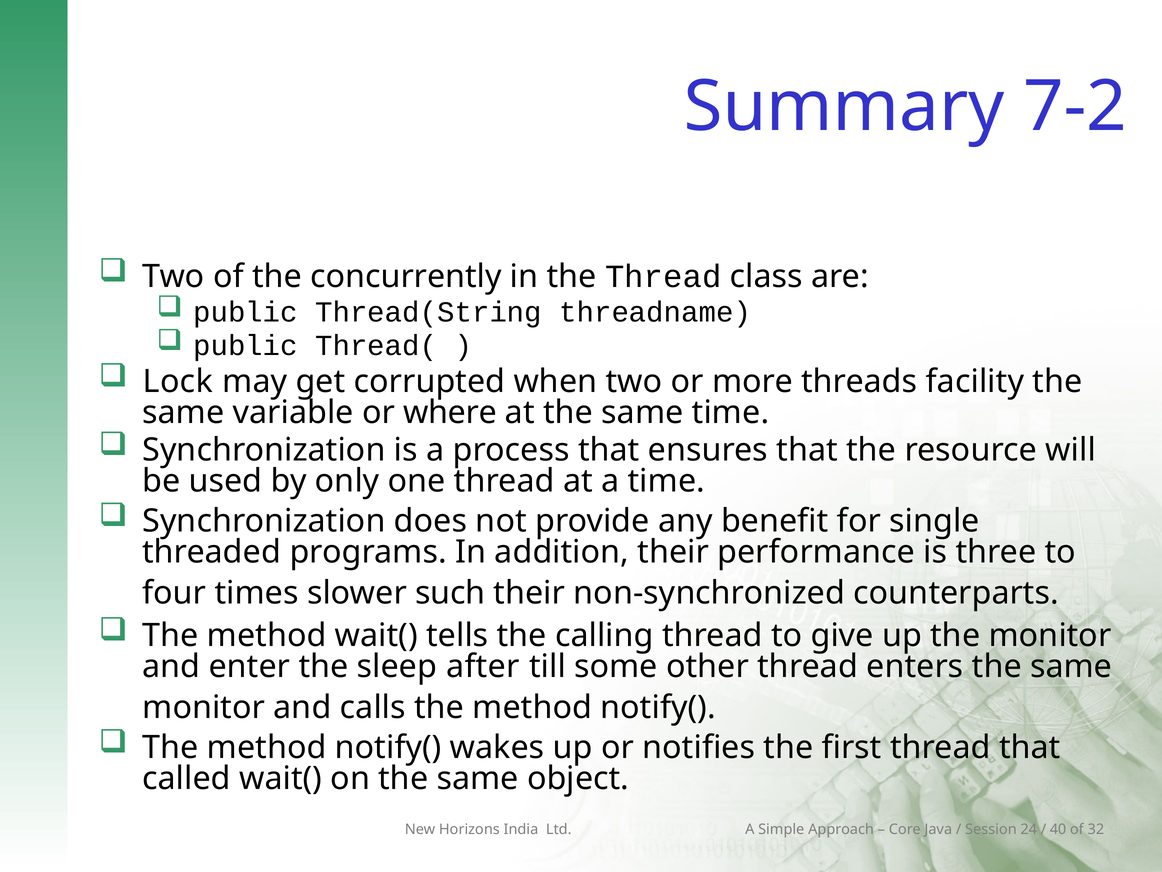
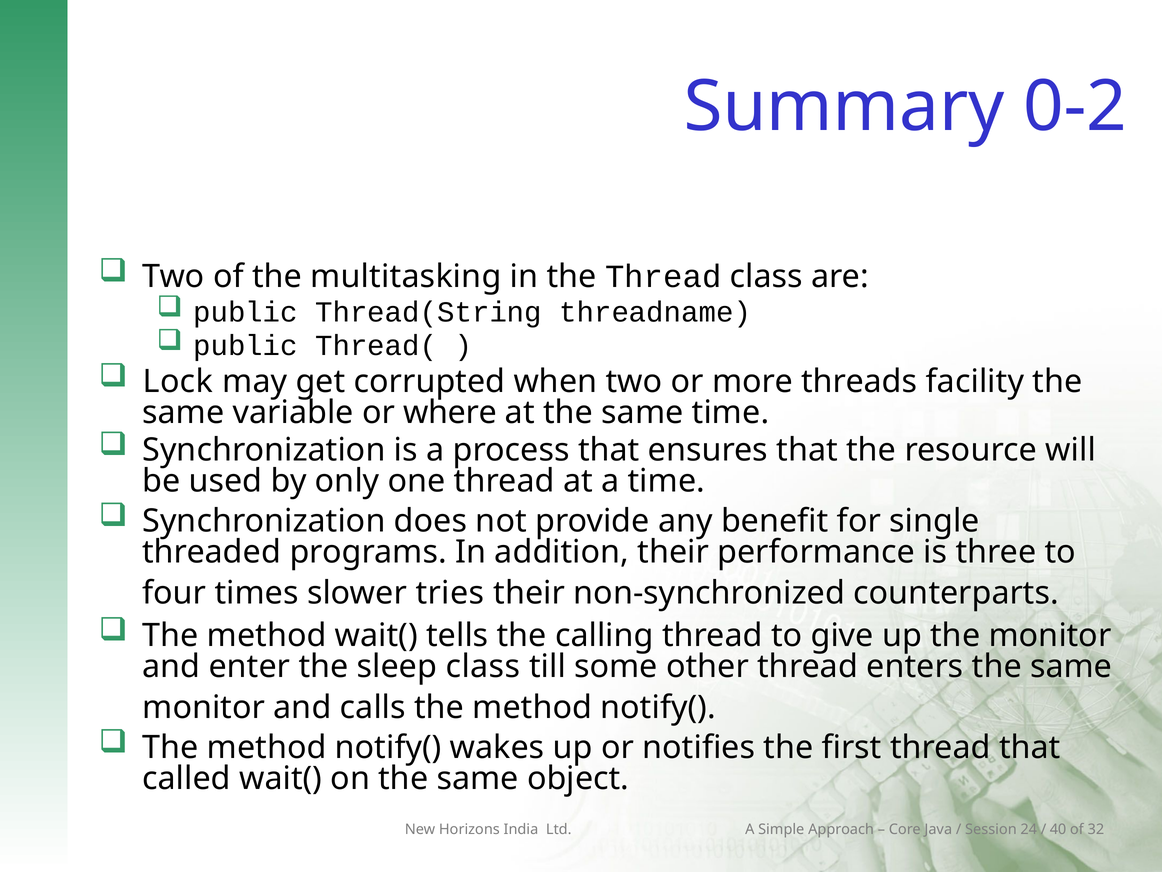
7-2: 7-2 -> 0-2 (1075, 107)
concurrently: concurrently -> multitasking (406, 276)
such: such -> tries (450, 593)
sleep after: after -> class (483, 666)
